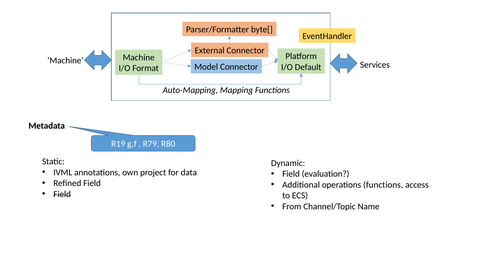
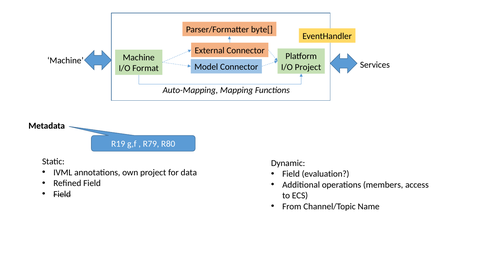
I/O Default: Default -> Project (308, 67)
operations functions: functions -> members (383, 185)
